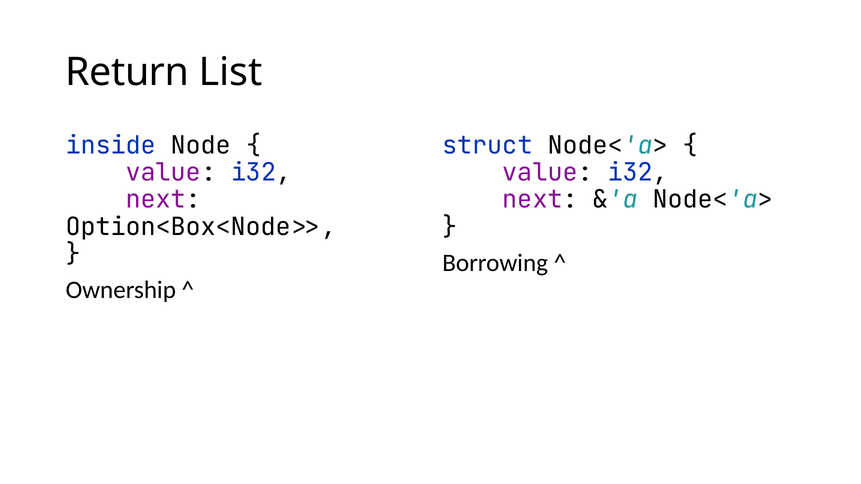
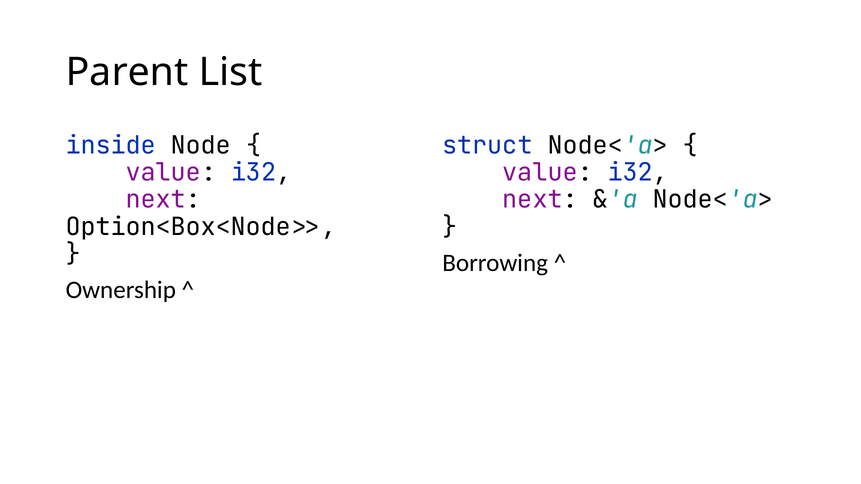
Return: Return -> Parent (127, 72)
